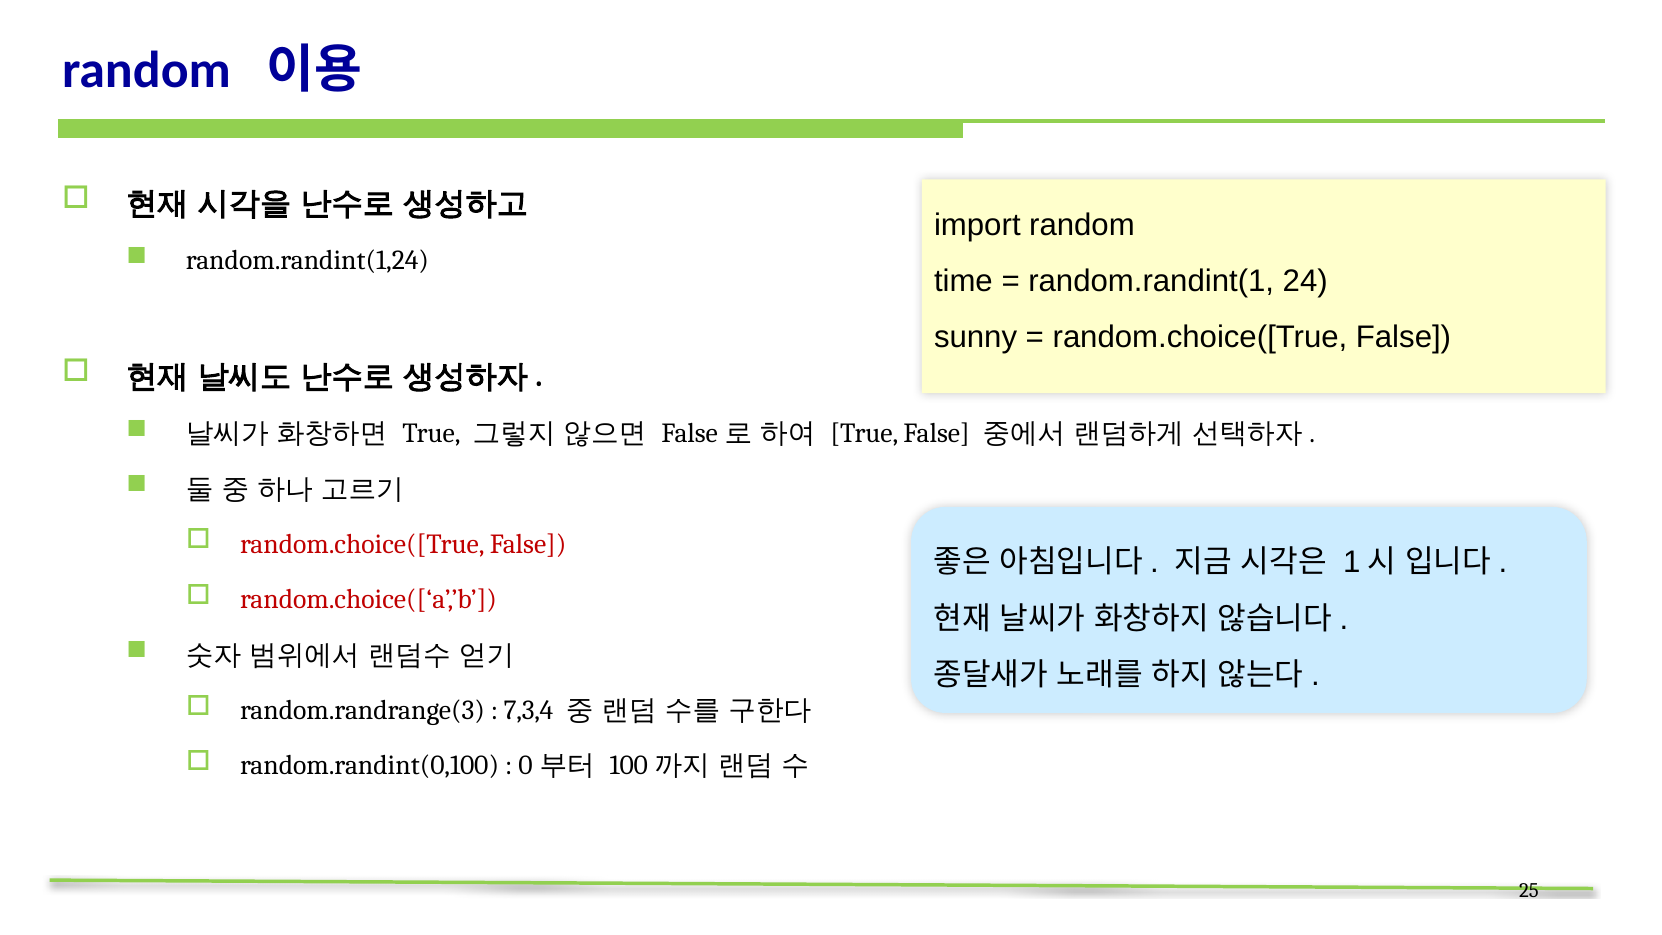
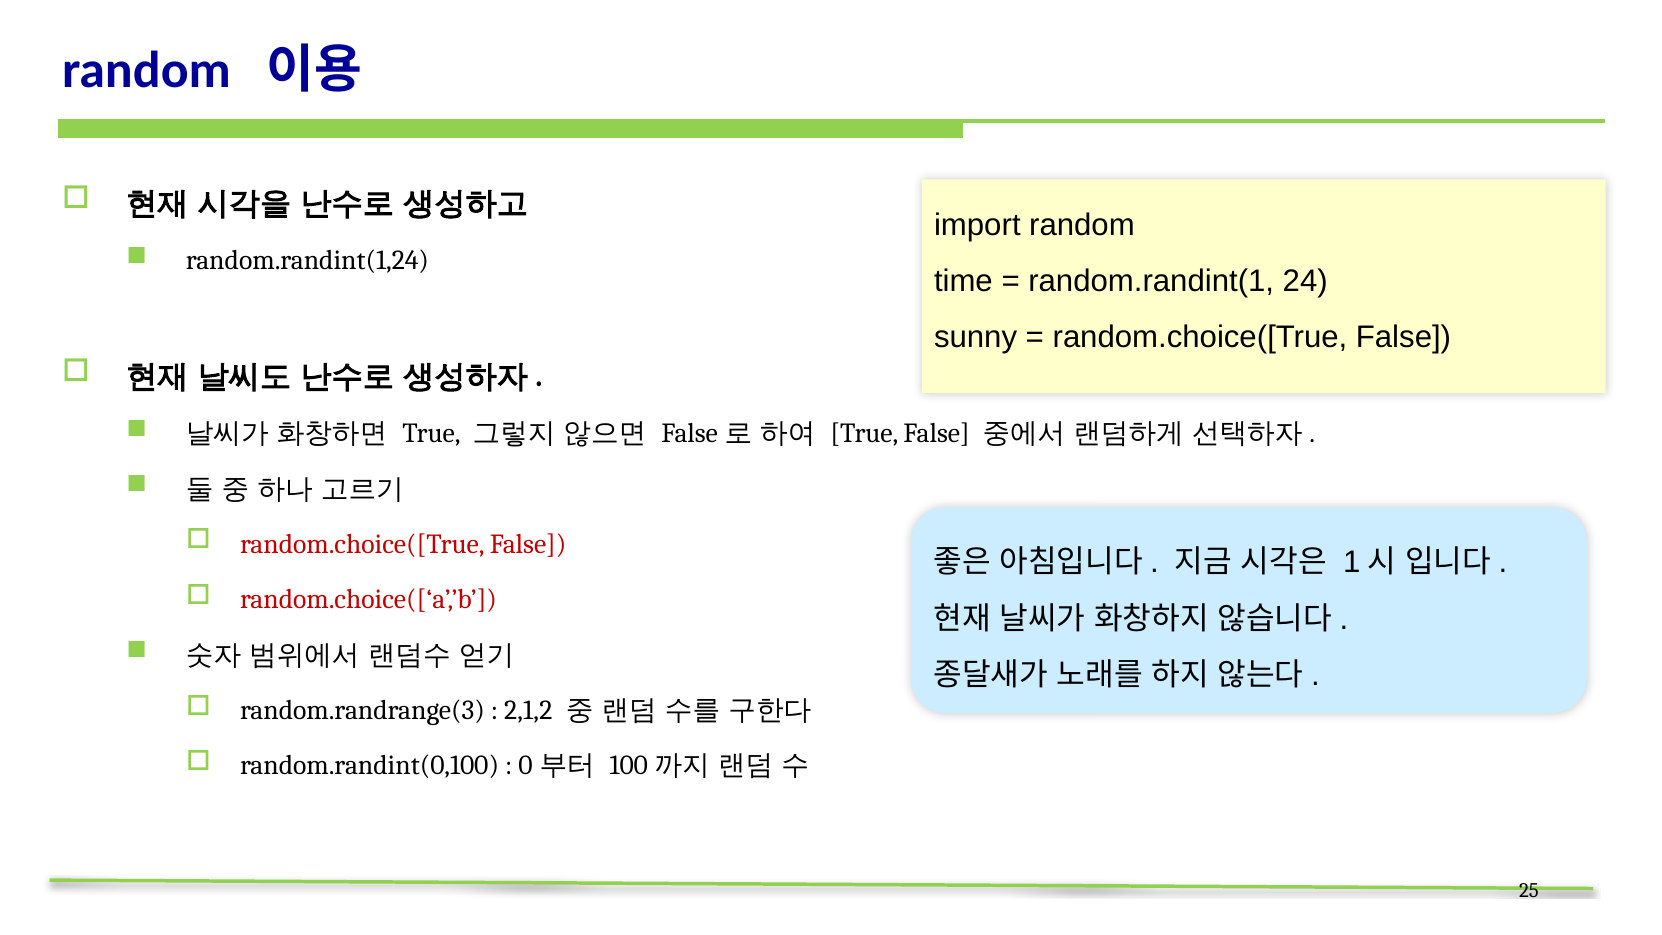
7,3,4: 7,3,4 -> 2,1,2 (528, 710)
